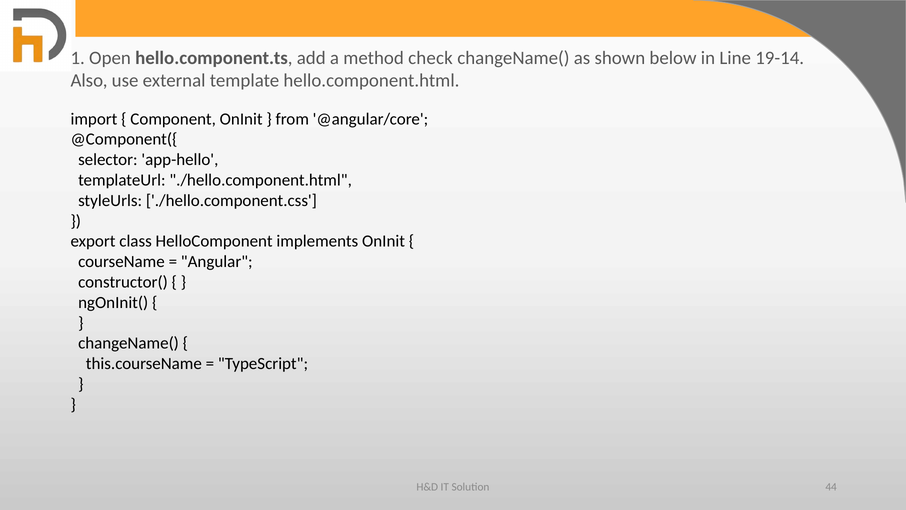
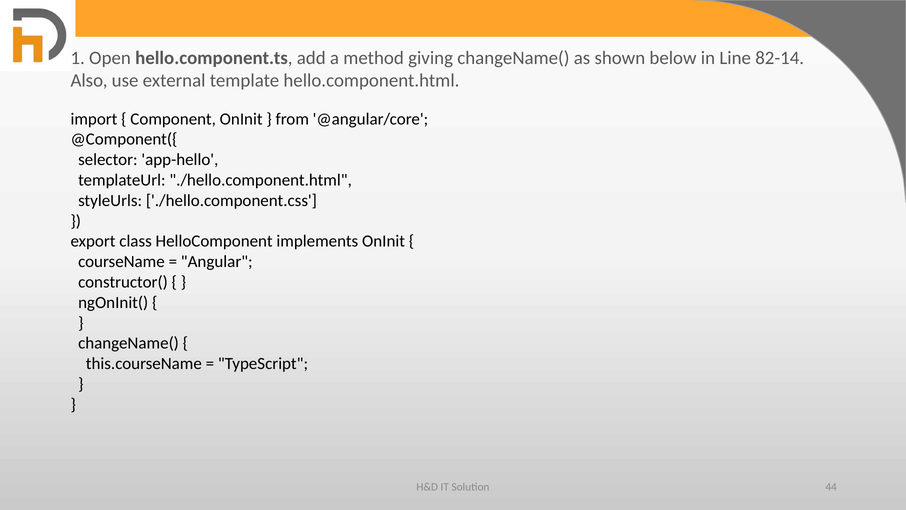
check: check -> giving (431, 58)
19-14: 19-14 -> 82-14 (780, 58)
